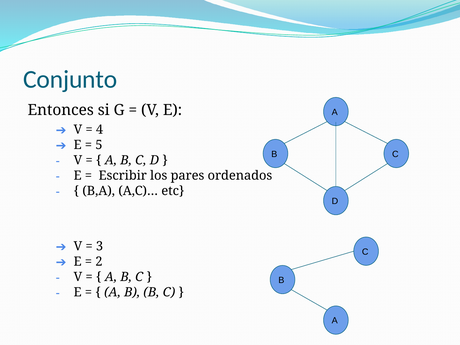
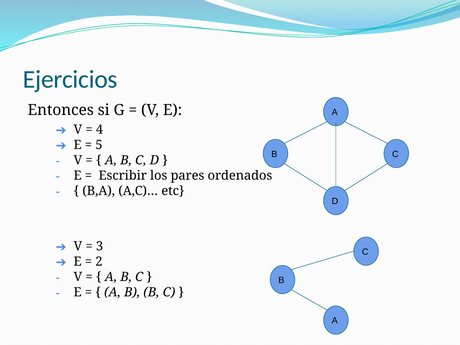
Conjunto: Conjunto -> Ejercicios (70, 79)
